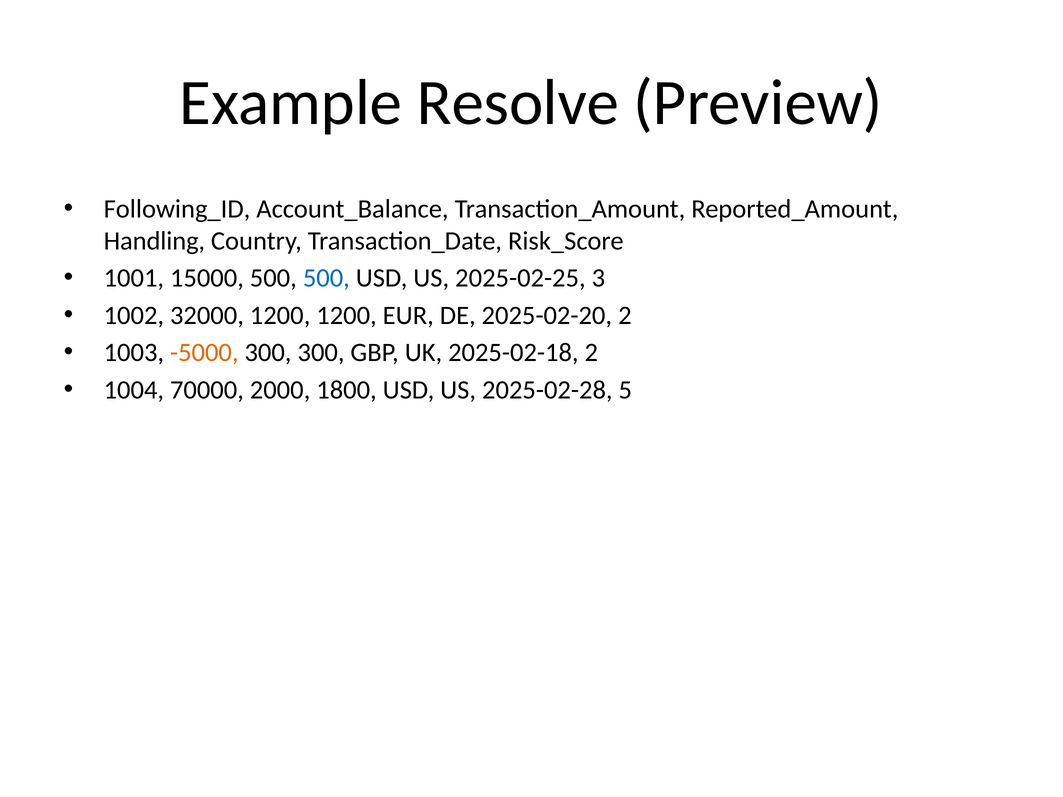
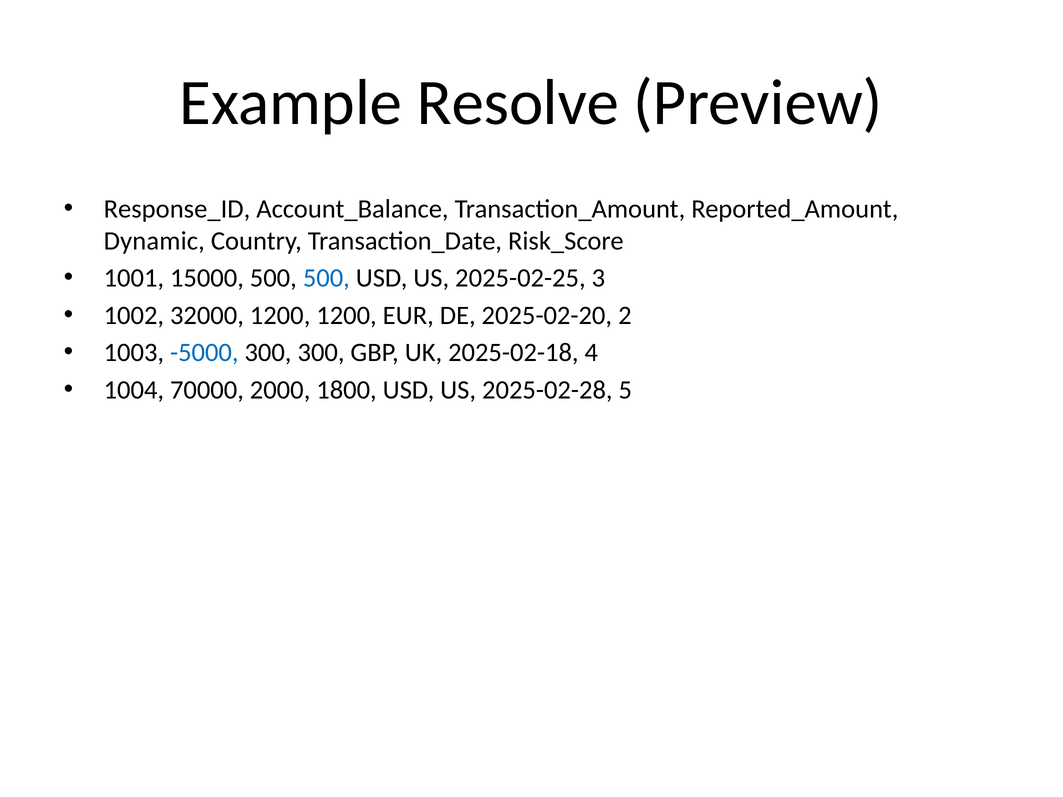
Following_ID: Following_ID -> Response_ID (177, 209)
Handling: Handling -> Dynamic (154, 241)
-5000 colour: orange -> blue (204, 353)
2025-02-18 2: 2 -> 4 (591, 353)
